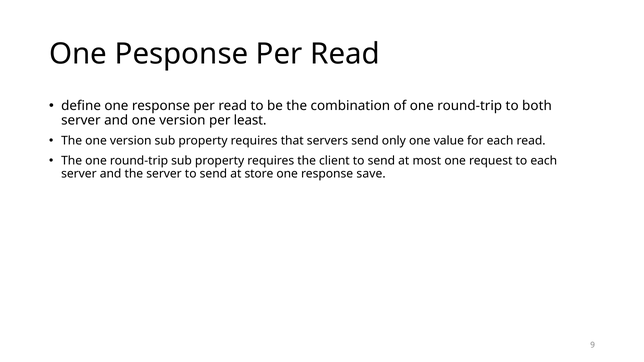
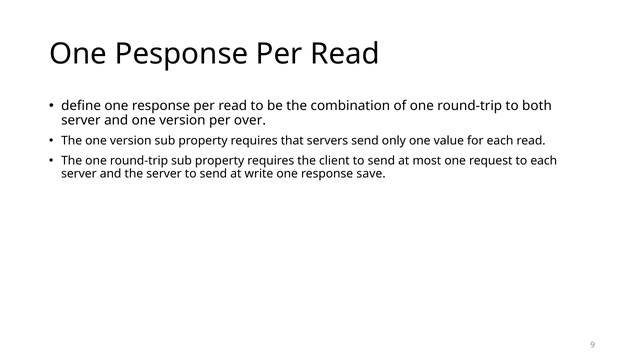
least: least -> over (250, 121)
store: store -> write (259, 174)
